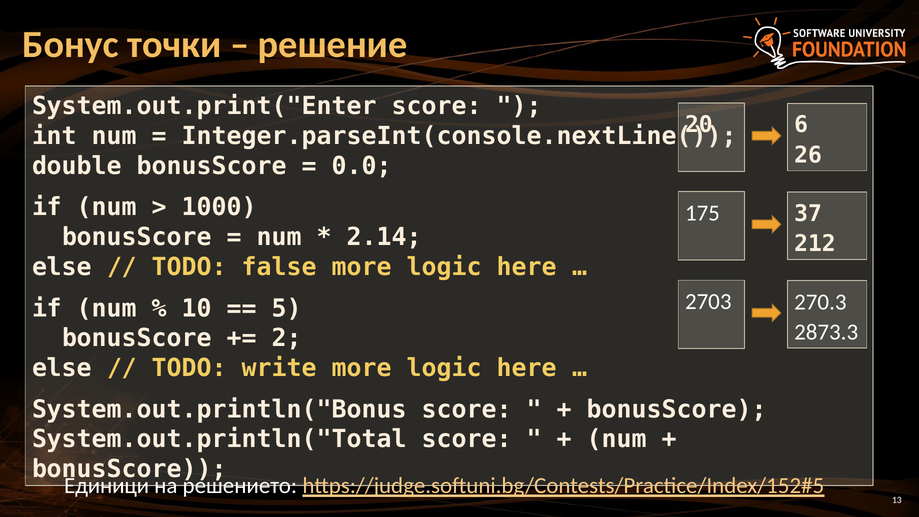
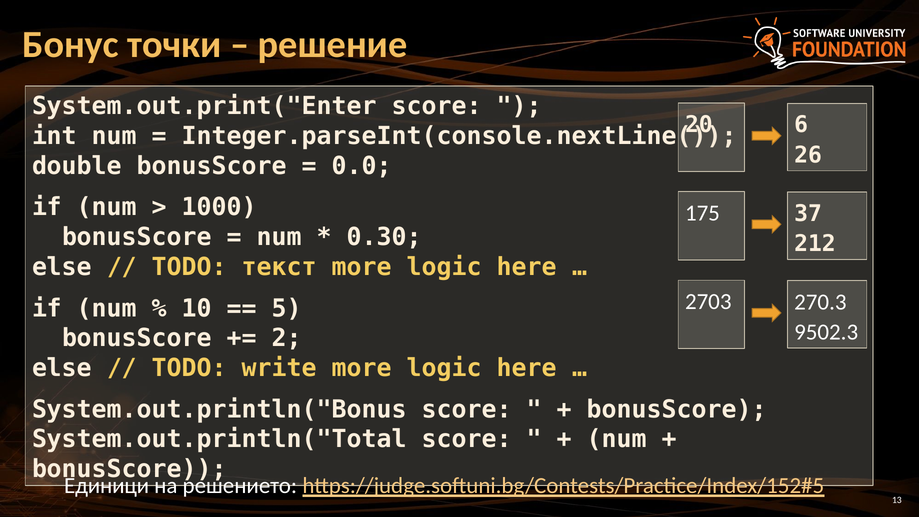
2.14: 2.14 -> 0.30 (384, 237)
false: false -> текст (279, 267)
2873.3: 2873.3 -> 9502.3 (826, 332)
